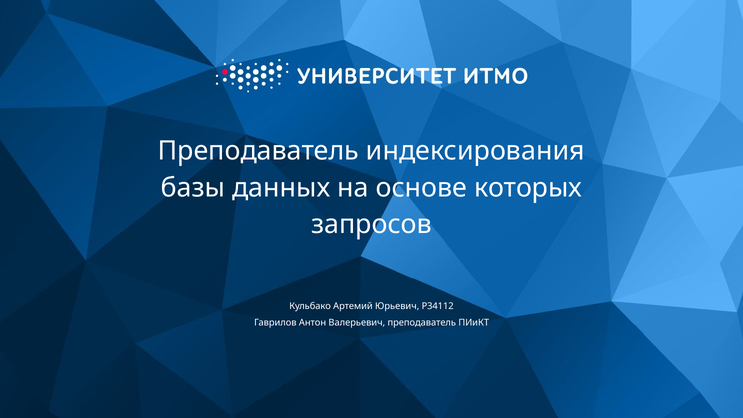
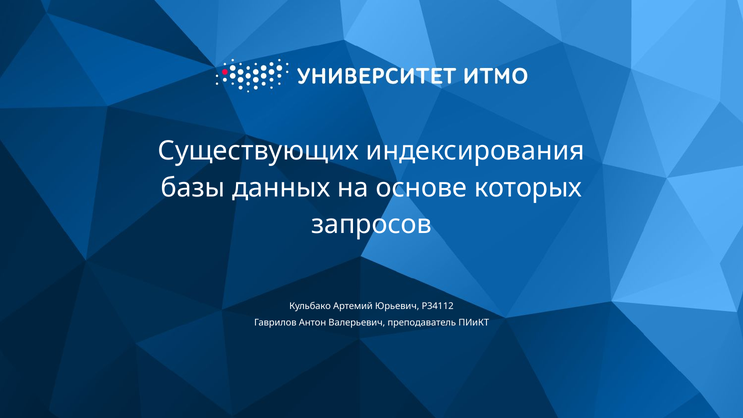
Преподаватель: Преподаватель -> Существующих (258, 151)
